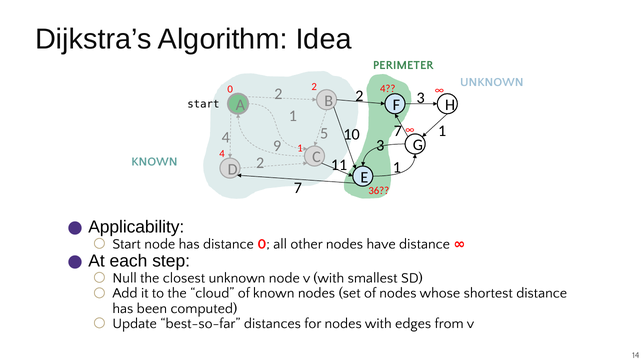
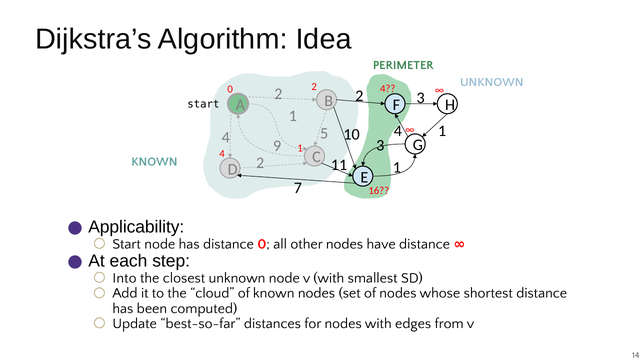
10 7: 7 -> 4 (398, 131)
36: 36 -> 16 (379, 191)
Null: Null -> Into (125, 278)
